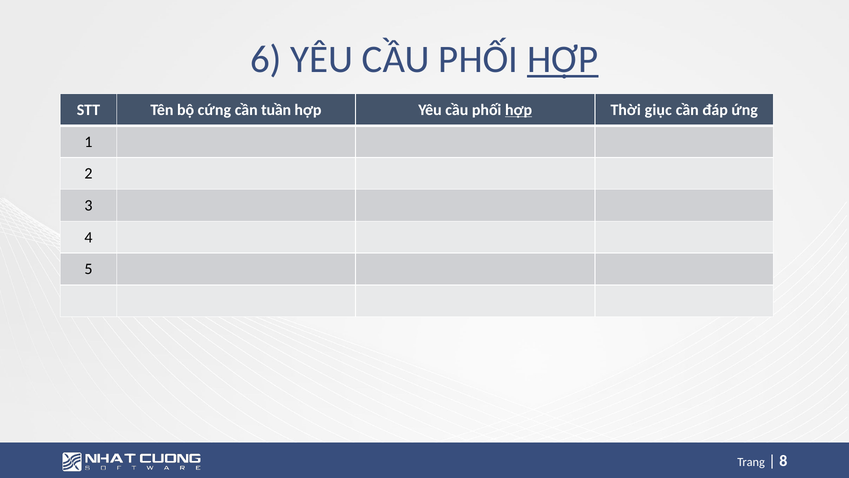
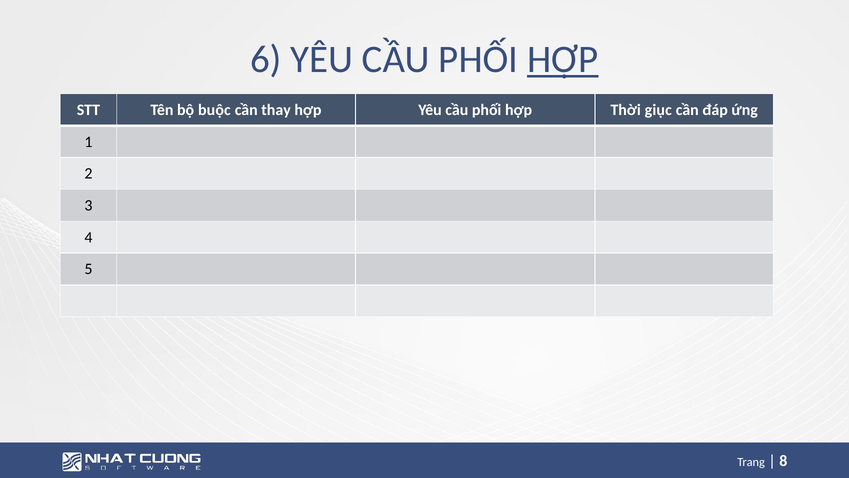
cứng: cứng -> buộc (214, 110)
tuần: tuần -> thay (276, 110)
hợp underline: present -> none (519, 110)
